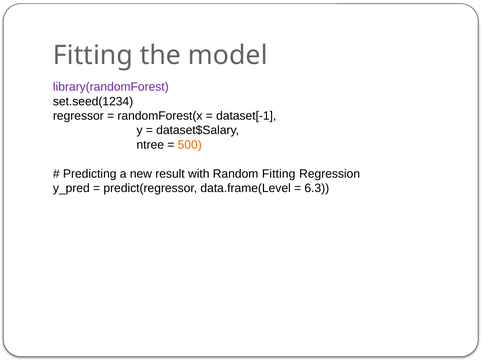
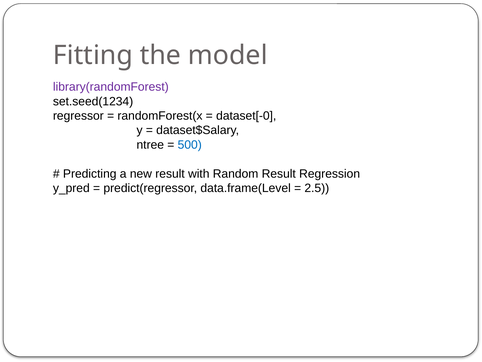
dataset[-1: dataset[-1 -> dataset[-0 (246, 116)
500 colour: orange -> blue (190, 145)
Random Fitting: Fitting -> Result (279, 174)
6.3: 6.3 -> 2.5 (317, 188)
